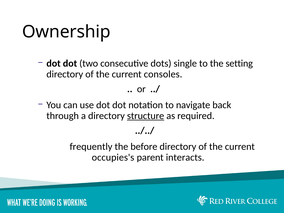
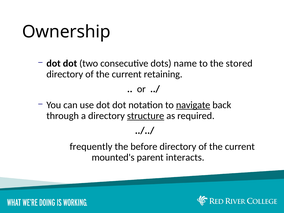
single: single -> name (185, 63)
setting: setting -> stored (239, 63)
consoles: consoles -> retaining (163, 74)
navigate underline: none -> present (193, 105)
occupies's: occupies's -> mounted's (113, 157)
